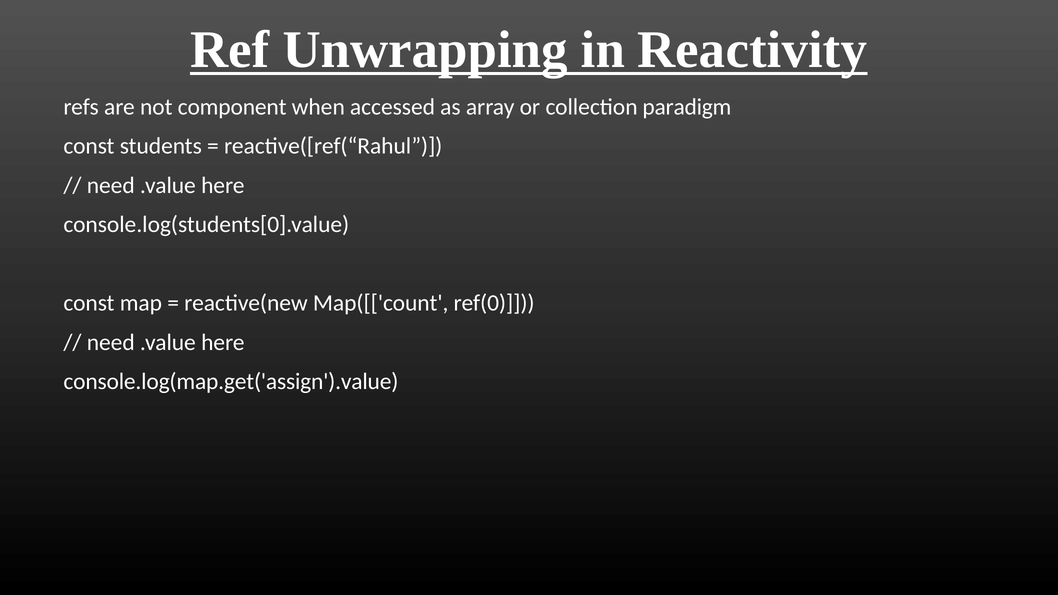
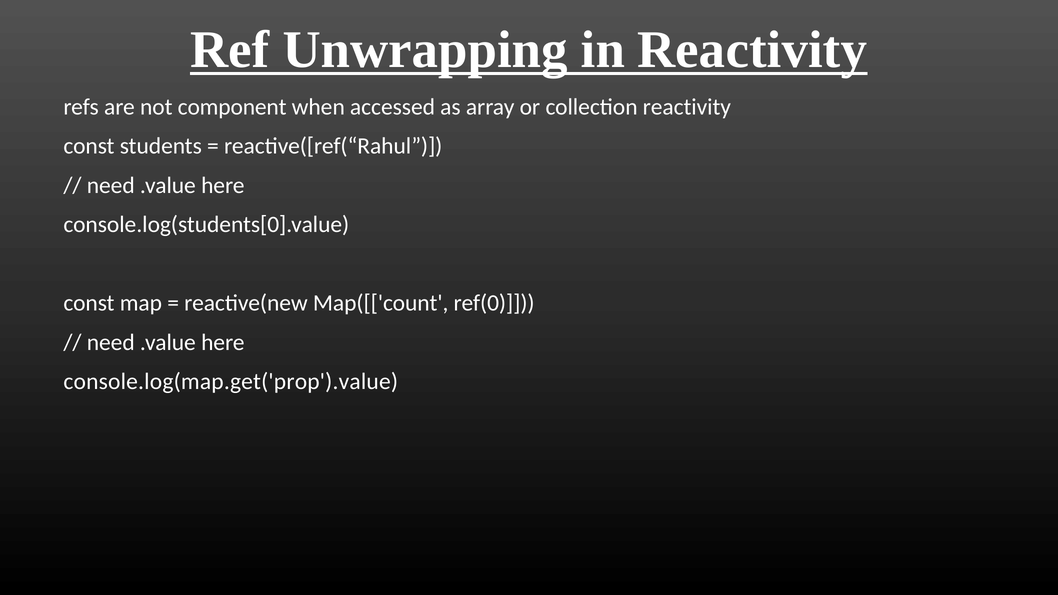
collection paradigm: paradigm -> reactivity (687, 107)
console.log(map.get('assign').value: console.log(map.get('assign').value -> console.log(map.get('prop').value (231, 382)
